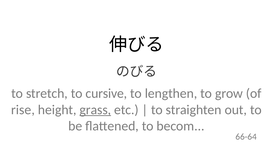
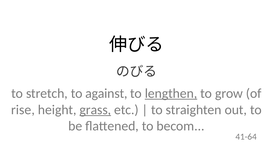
cursive: cursive -> against (106, 94)
lengthen underline: none -> present (171, 94)
66-64: 66-64 -> 41-64 (246, 137)
